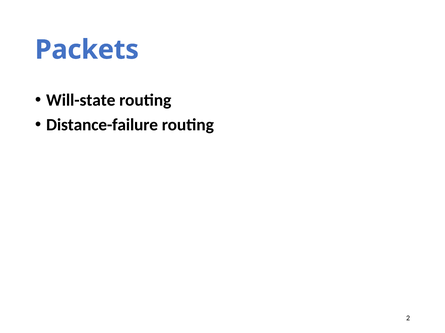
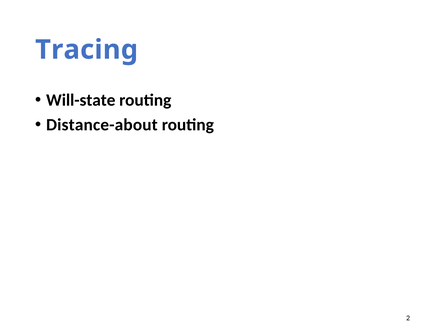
Packets: Packets -> Tracing (87, 50)
Distance-failure: Distance-failure -> Distance-about (102, 125)
